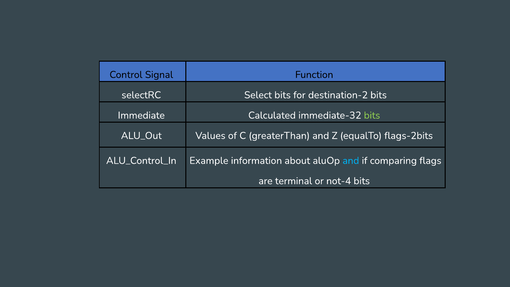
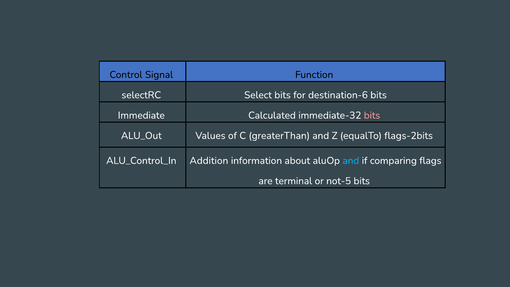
destination-2: destination-2 -> destination-6 (338, 95)
bits colour: light green -> pink (372, 115)
Example: Example -> Addition (209, 161)
not-4: not-4 -> not-5 (339, 181)
